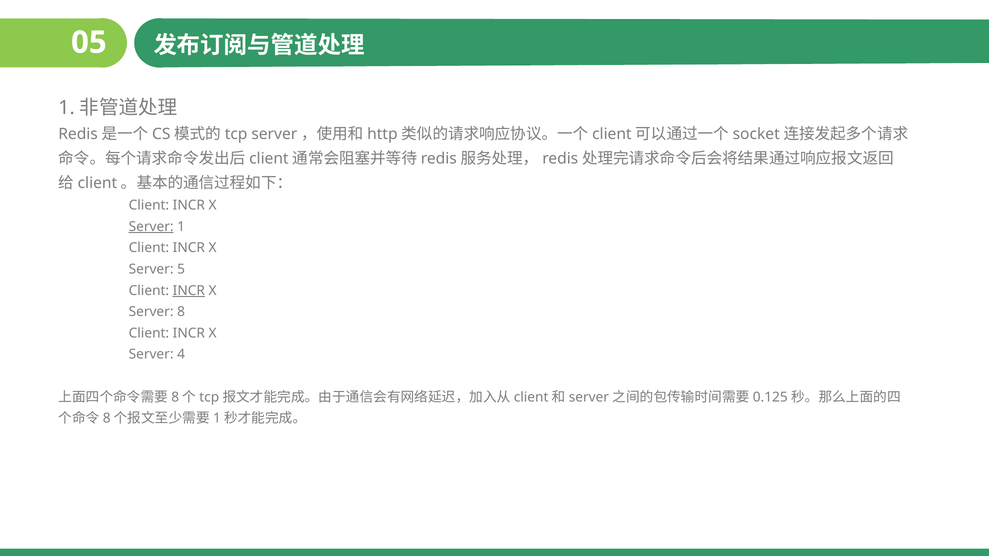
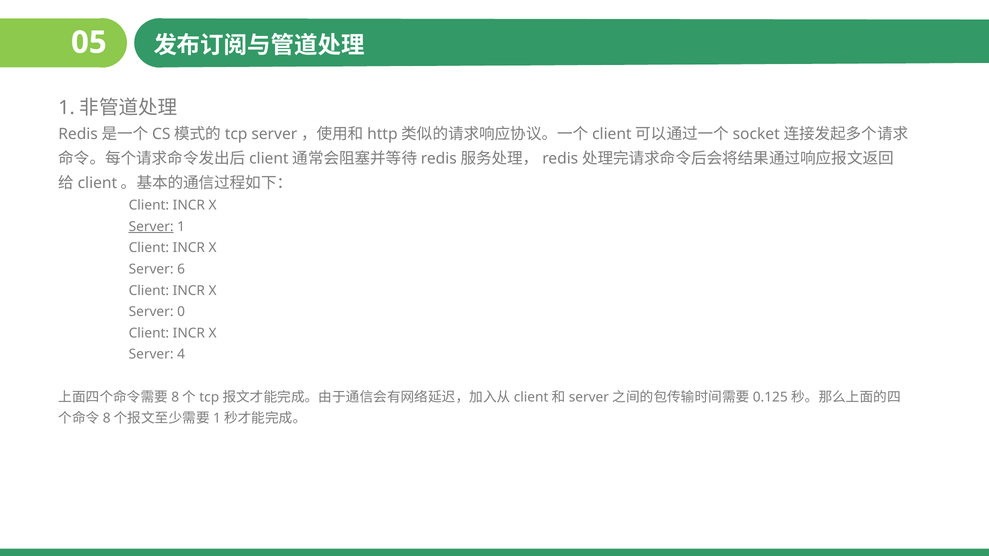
5: 5 -> 6 (181, 269)
INCR underline: present -> none (189, 291)
8: 8 -> 0 (181, 312)
